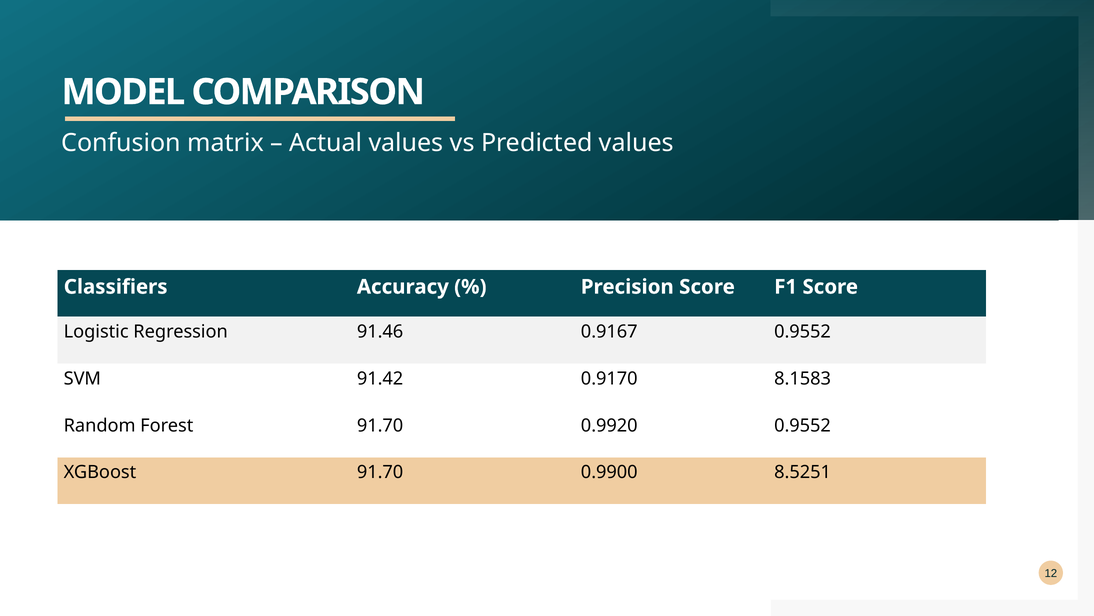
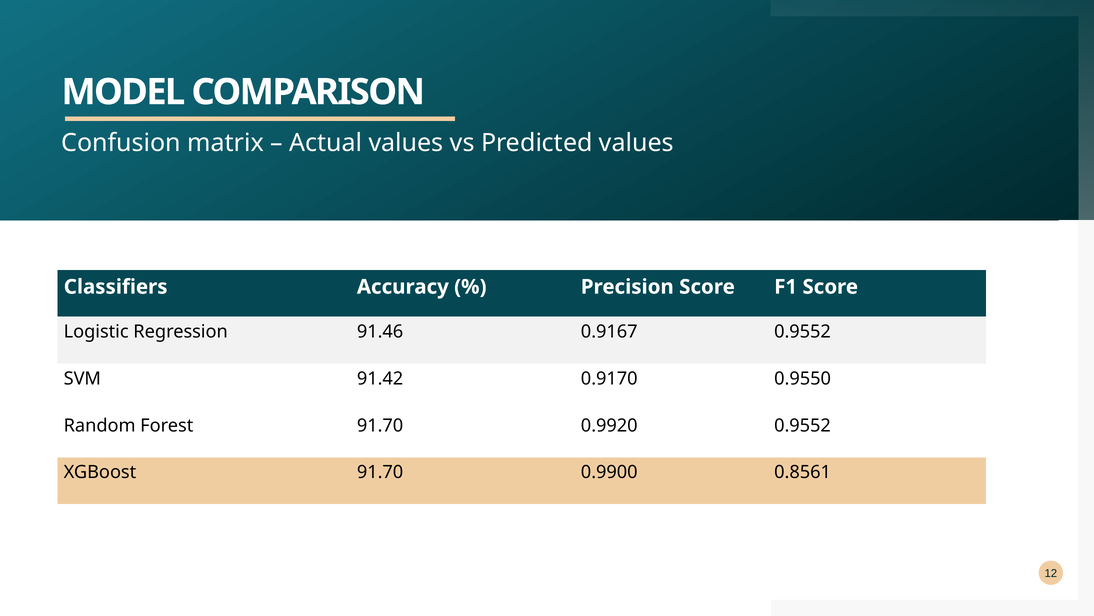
8.1583: 8.1583 -> 0.9550 (803, 378)
8.5251: 8.5251 -> 0.8561 (803, 472)
